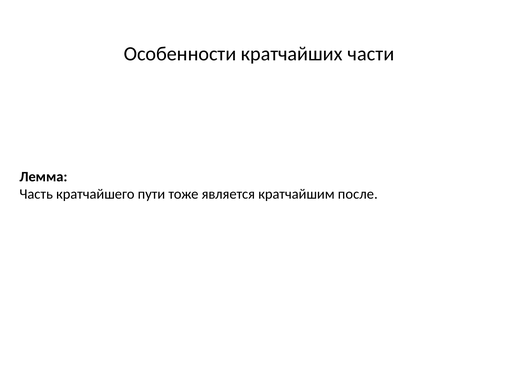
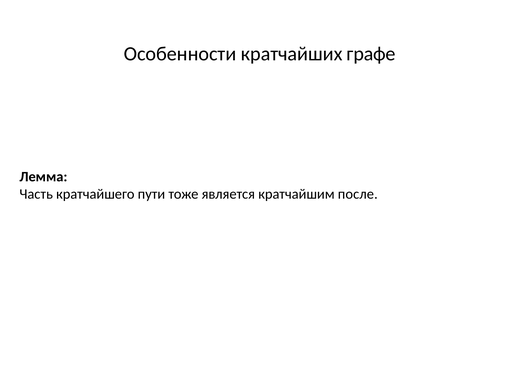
части: части -> графе (371, 54)
